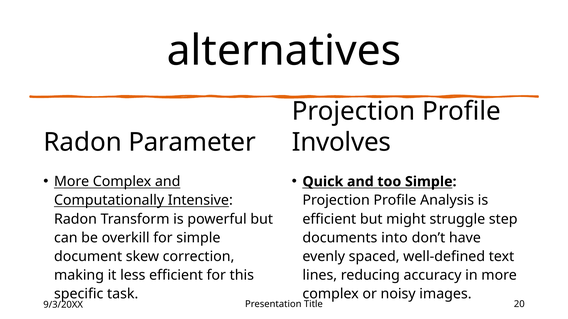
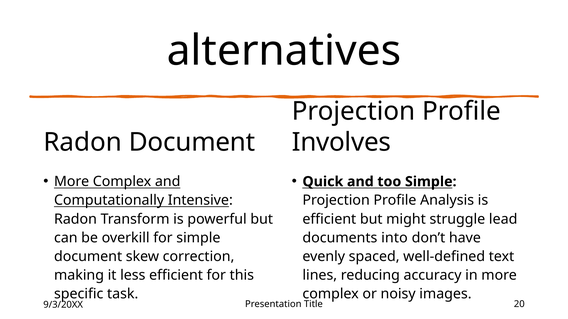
Radon Parameter: Parameter -> Document (192, 143)
step: step -> lead (503, 219)
